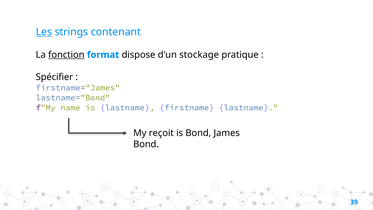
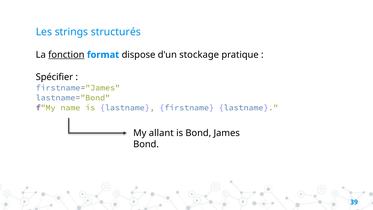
Les underline: present -> none (44, 32)
contenant: contenant -> structurés (116, 32)
reçoit: reçoit -> allant (161, 133)
